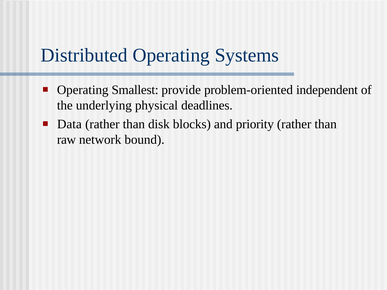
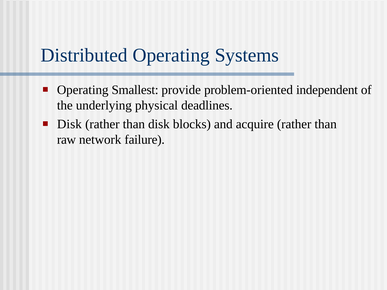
Data: Data -> Disk (69, 124)
priority: priority -> acquire (255, 124)
bound: bound -> failure (145, 140)
